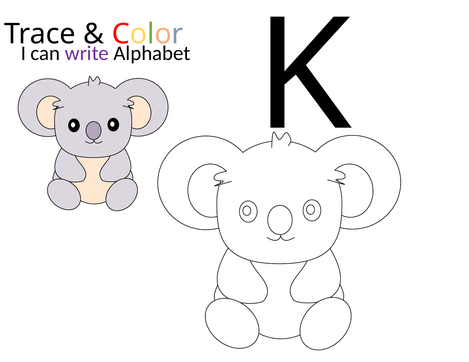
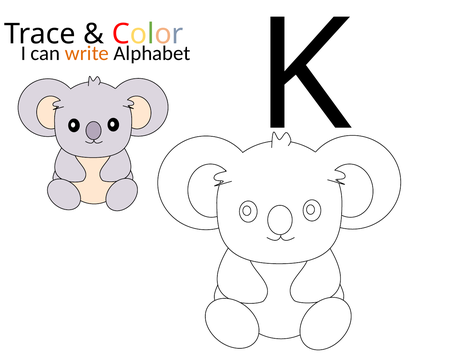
write colour: purple -> orange (87, 53)
